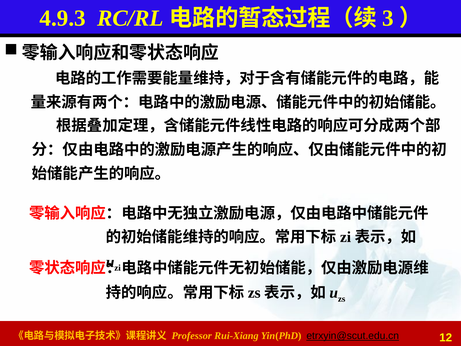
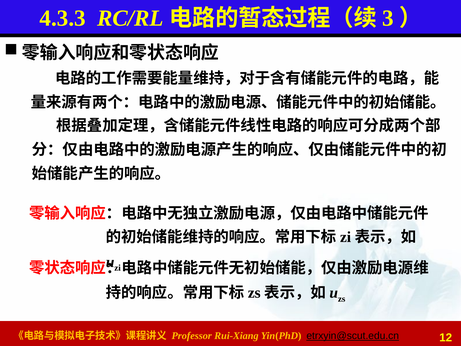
4.9.3: 4.9.3 -> 4.3.3 (63, 18)
